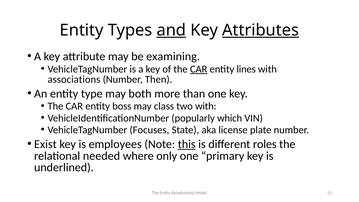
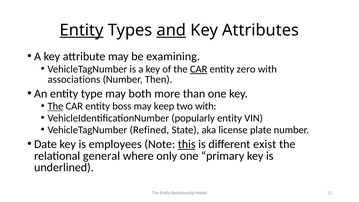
Entity underline: none -> present (82, 30)
Attributes underline: present -> none (261, 30)
lines: lines -> zero (246, 69)
The underline: none -> present (55, 106)
class: class -> keep (164, 106)
popularly which: which -> entity (230, 118)
Focuses: Focuses -> Refined (149, 130)
Exist: Exist -> Date (45, 144)
roles: roles -> exist (265, 144)
needed: needed -> general (101, 156)
